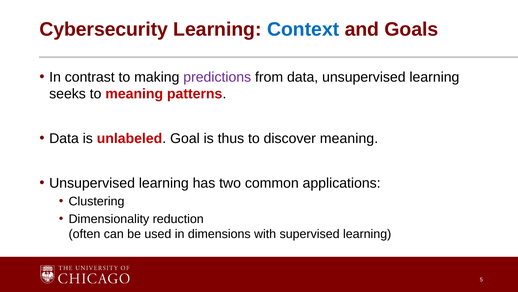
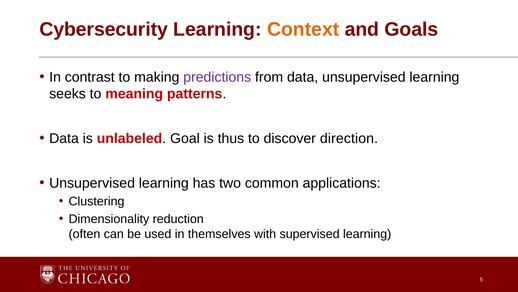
Context colour: blue -> orange (303, 30)
discover meaning: meaning -> direction (349, 138)
dimensions: dimensions -> themselves (219, 234)
